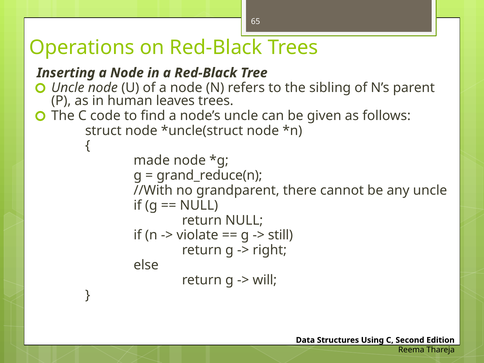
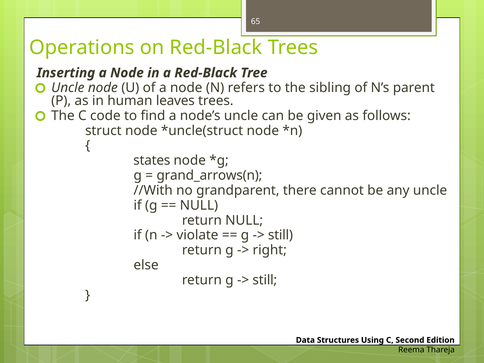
made: made -> states (152, 160)
grand_reduce(n: grand_reduce(n -> grand_arrows(n (209, 175)
will: will -> still (265, 280)
